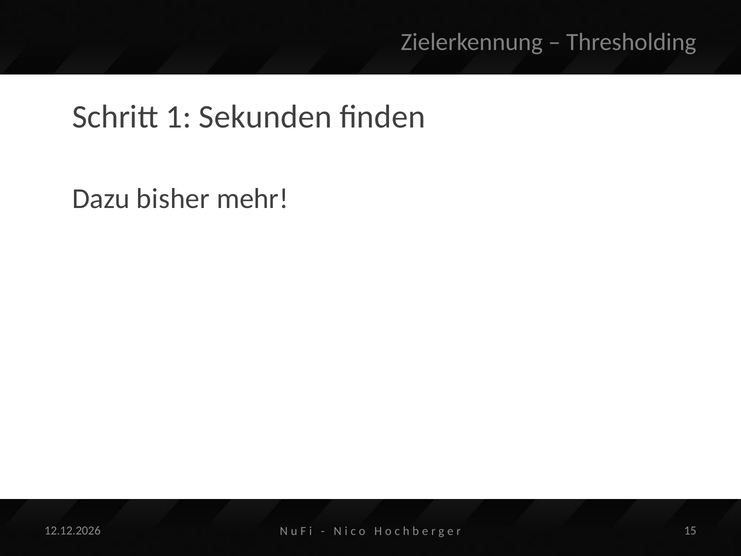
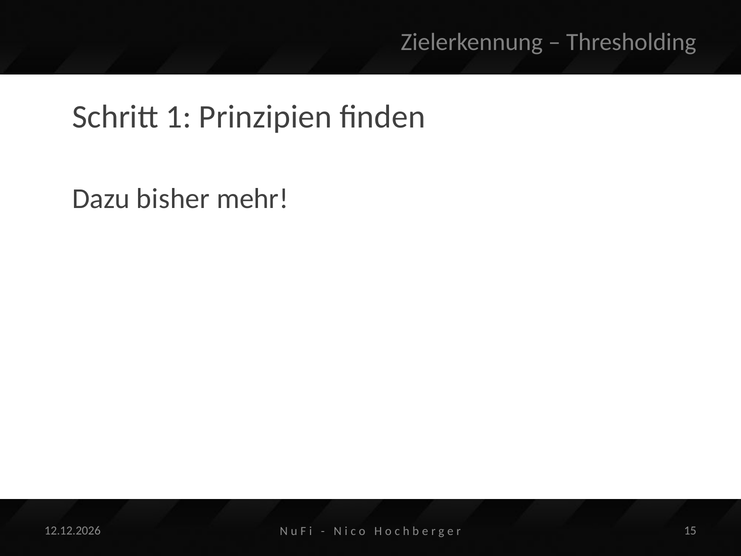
Sekunden: Sekunden -> Prinzipien (265, 117)
